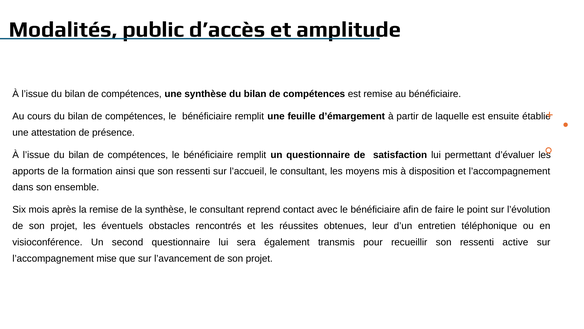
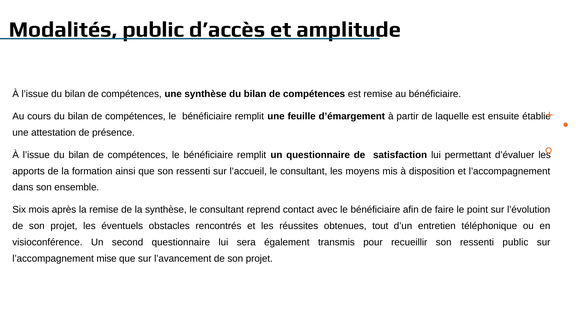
leur: leur -> tout (380, 226)
ressenti active: active -> public (515, 242)
